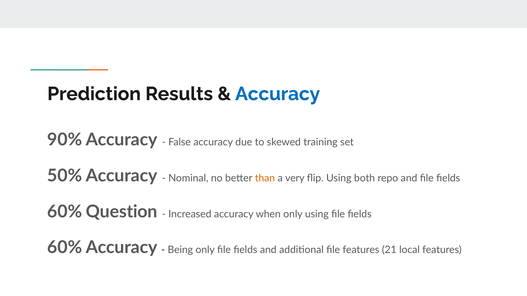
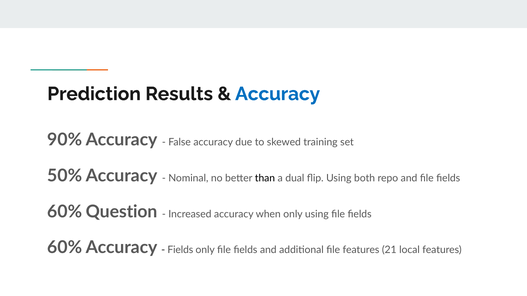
than colour: orange -> black (265, 178)
very: very -> dual (295, 178)
Being: Being -> Fields (180, 250)
